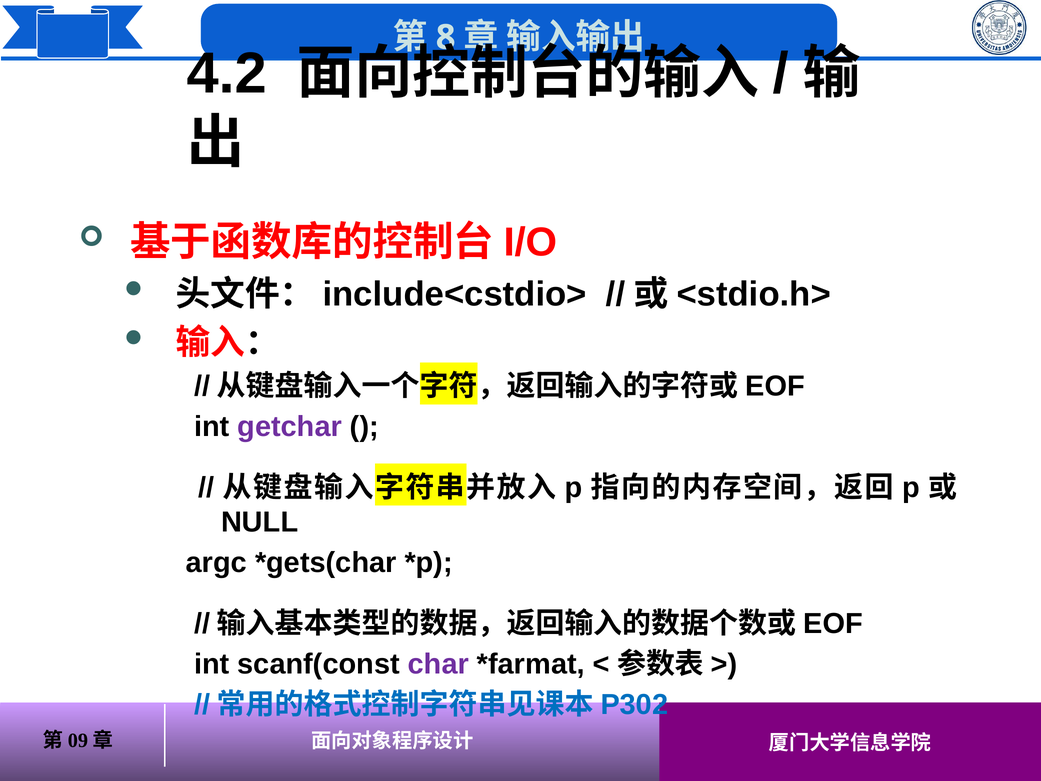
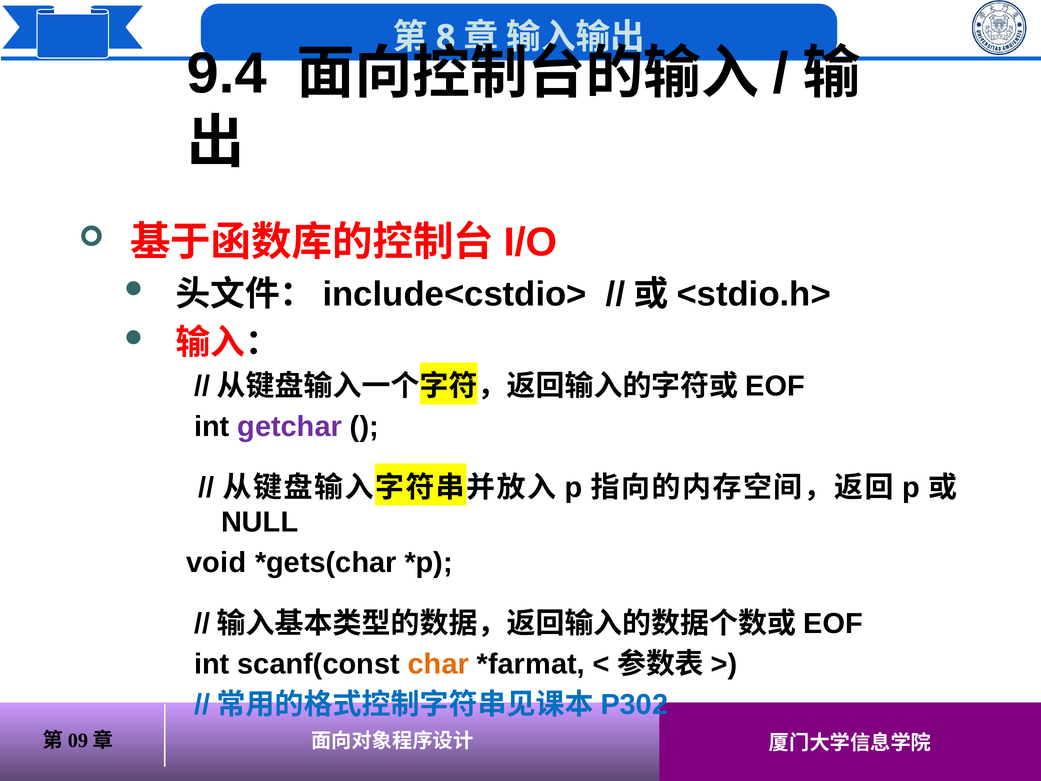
4.2: 4.2 -> 9.4 (227, 74)
argc: argc -> void (216, 563)
char colour: purple -> orange (438, 664)
